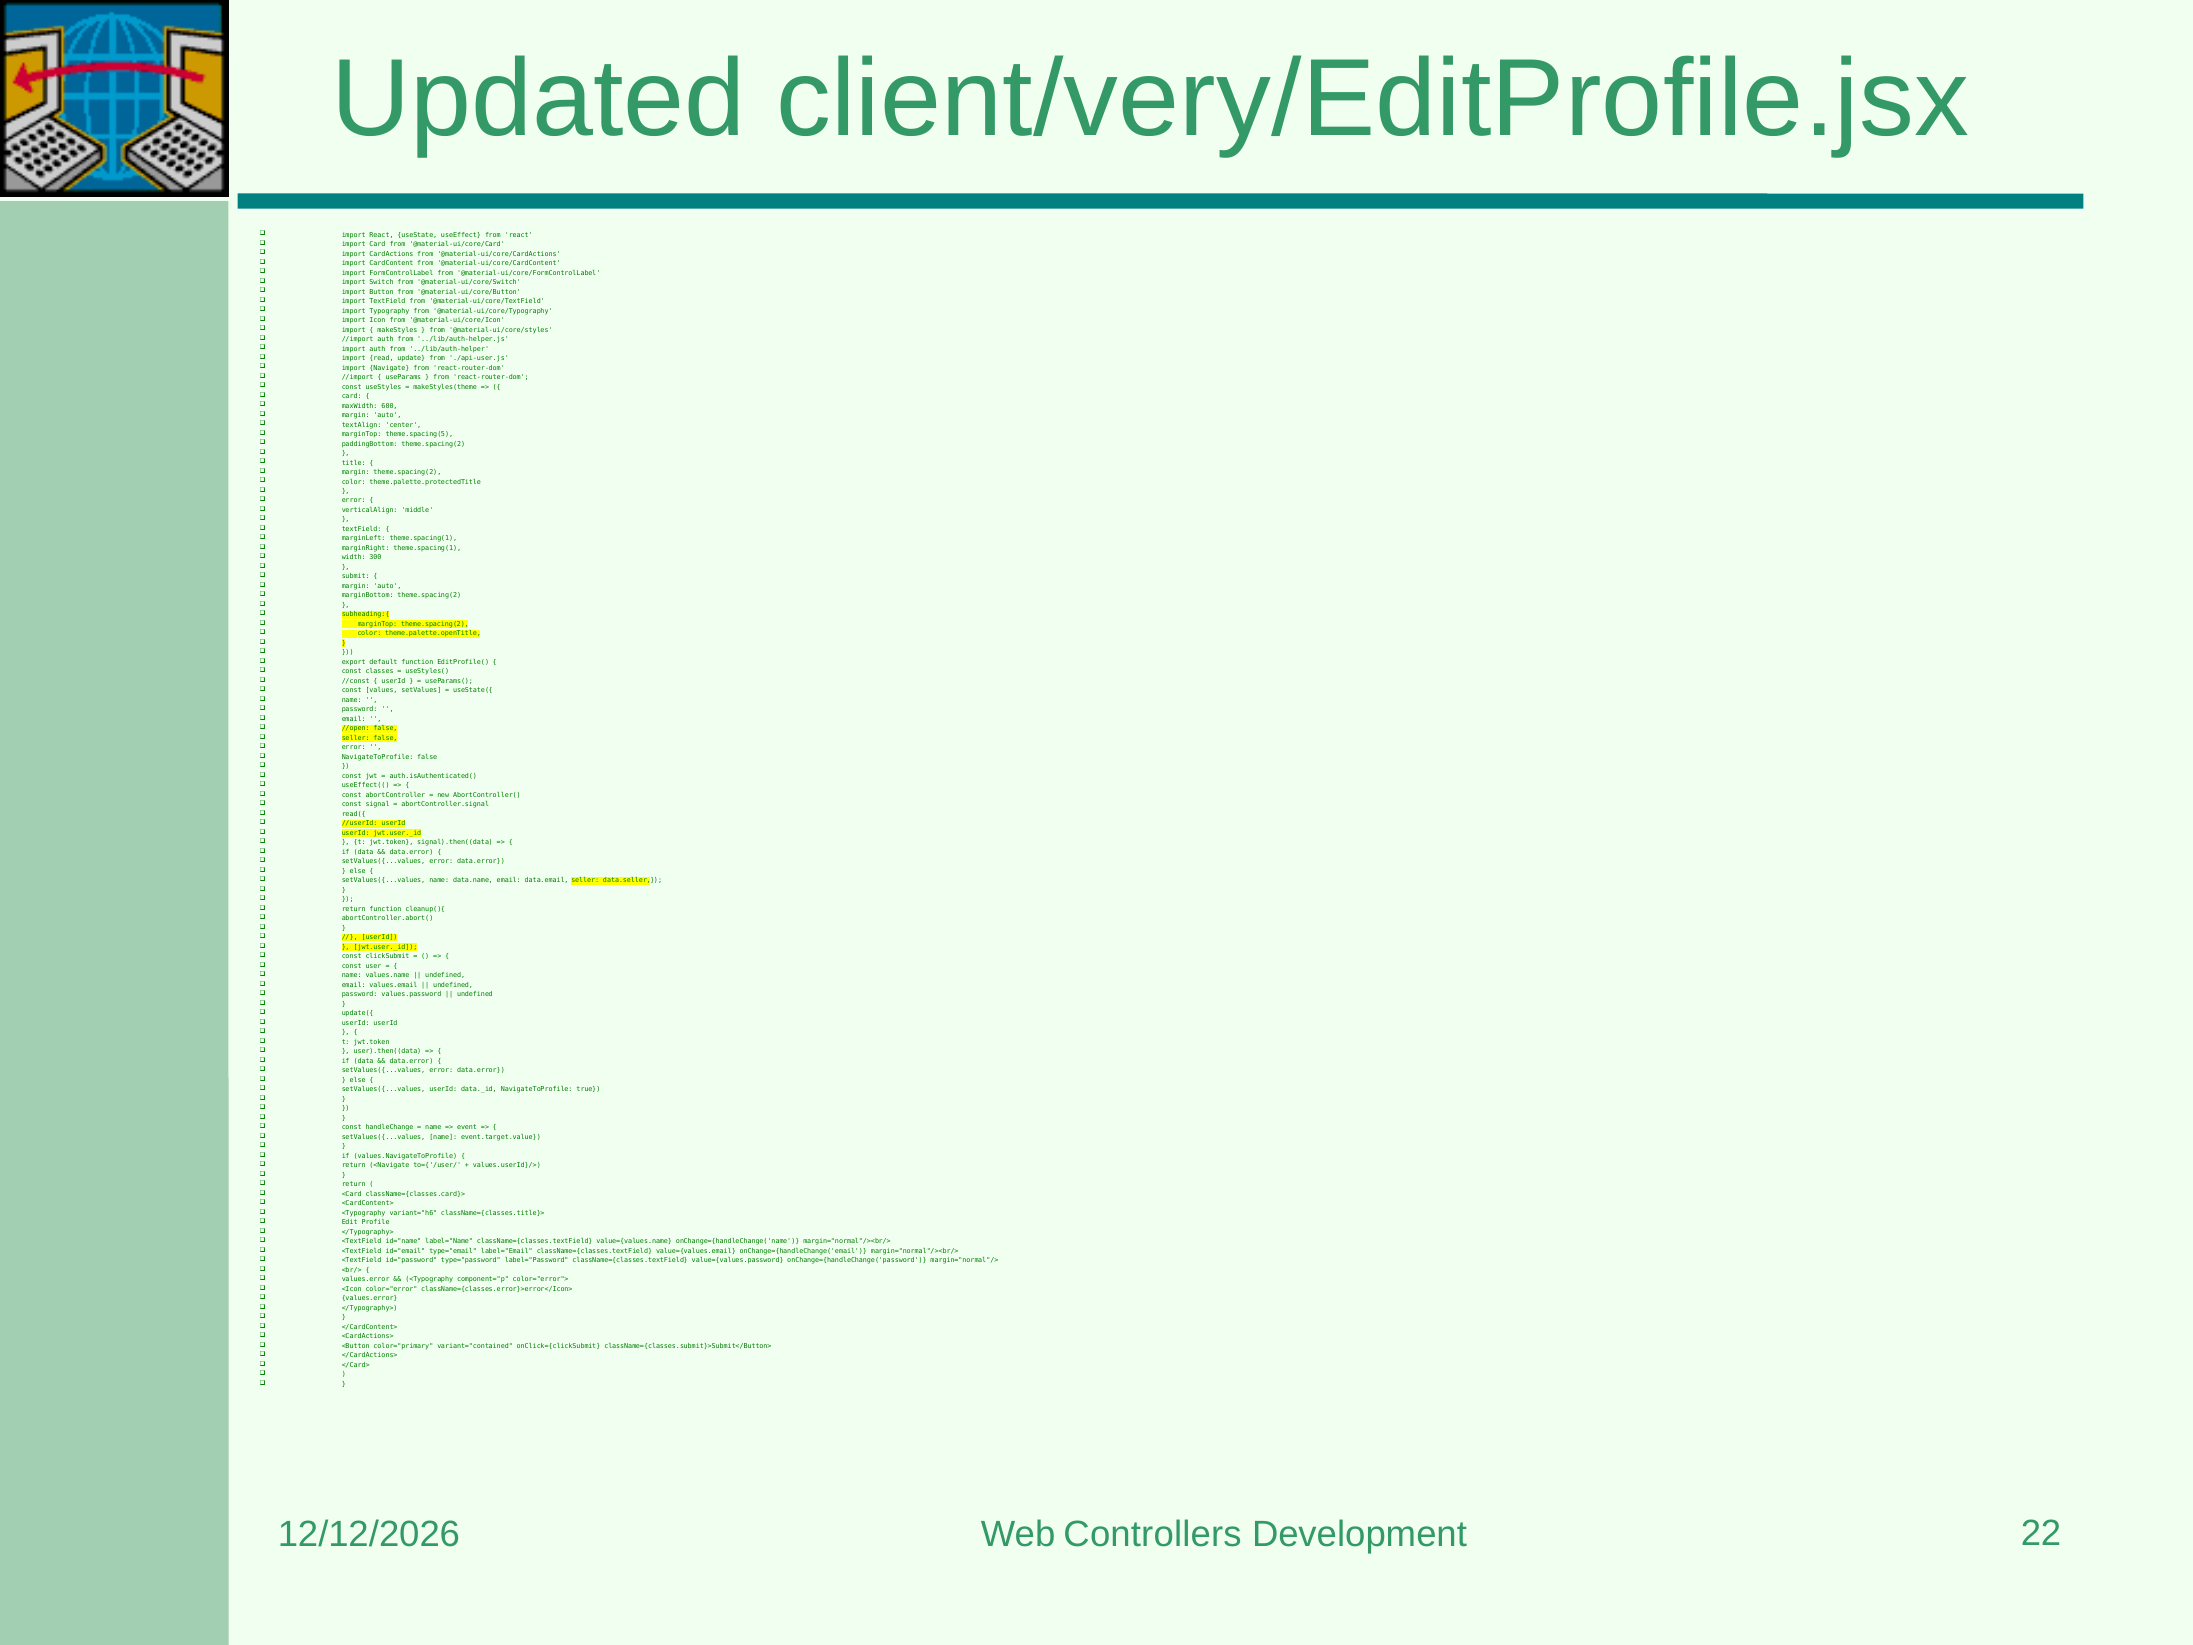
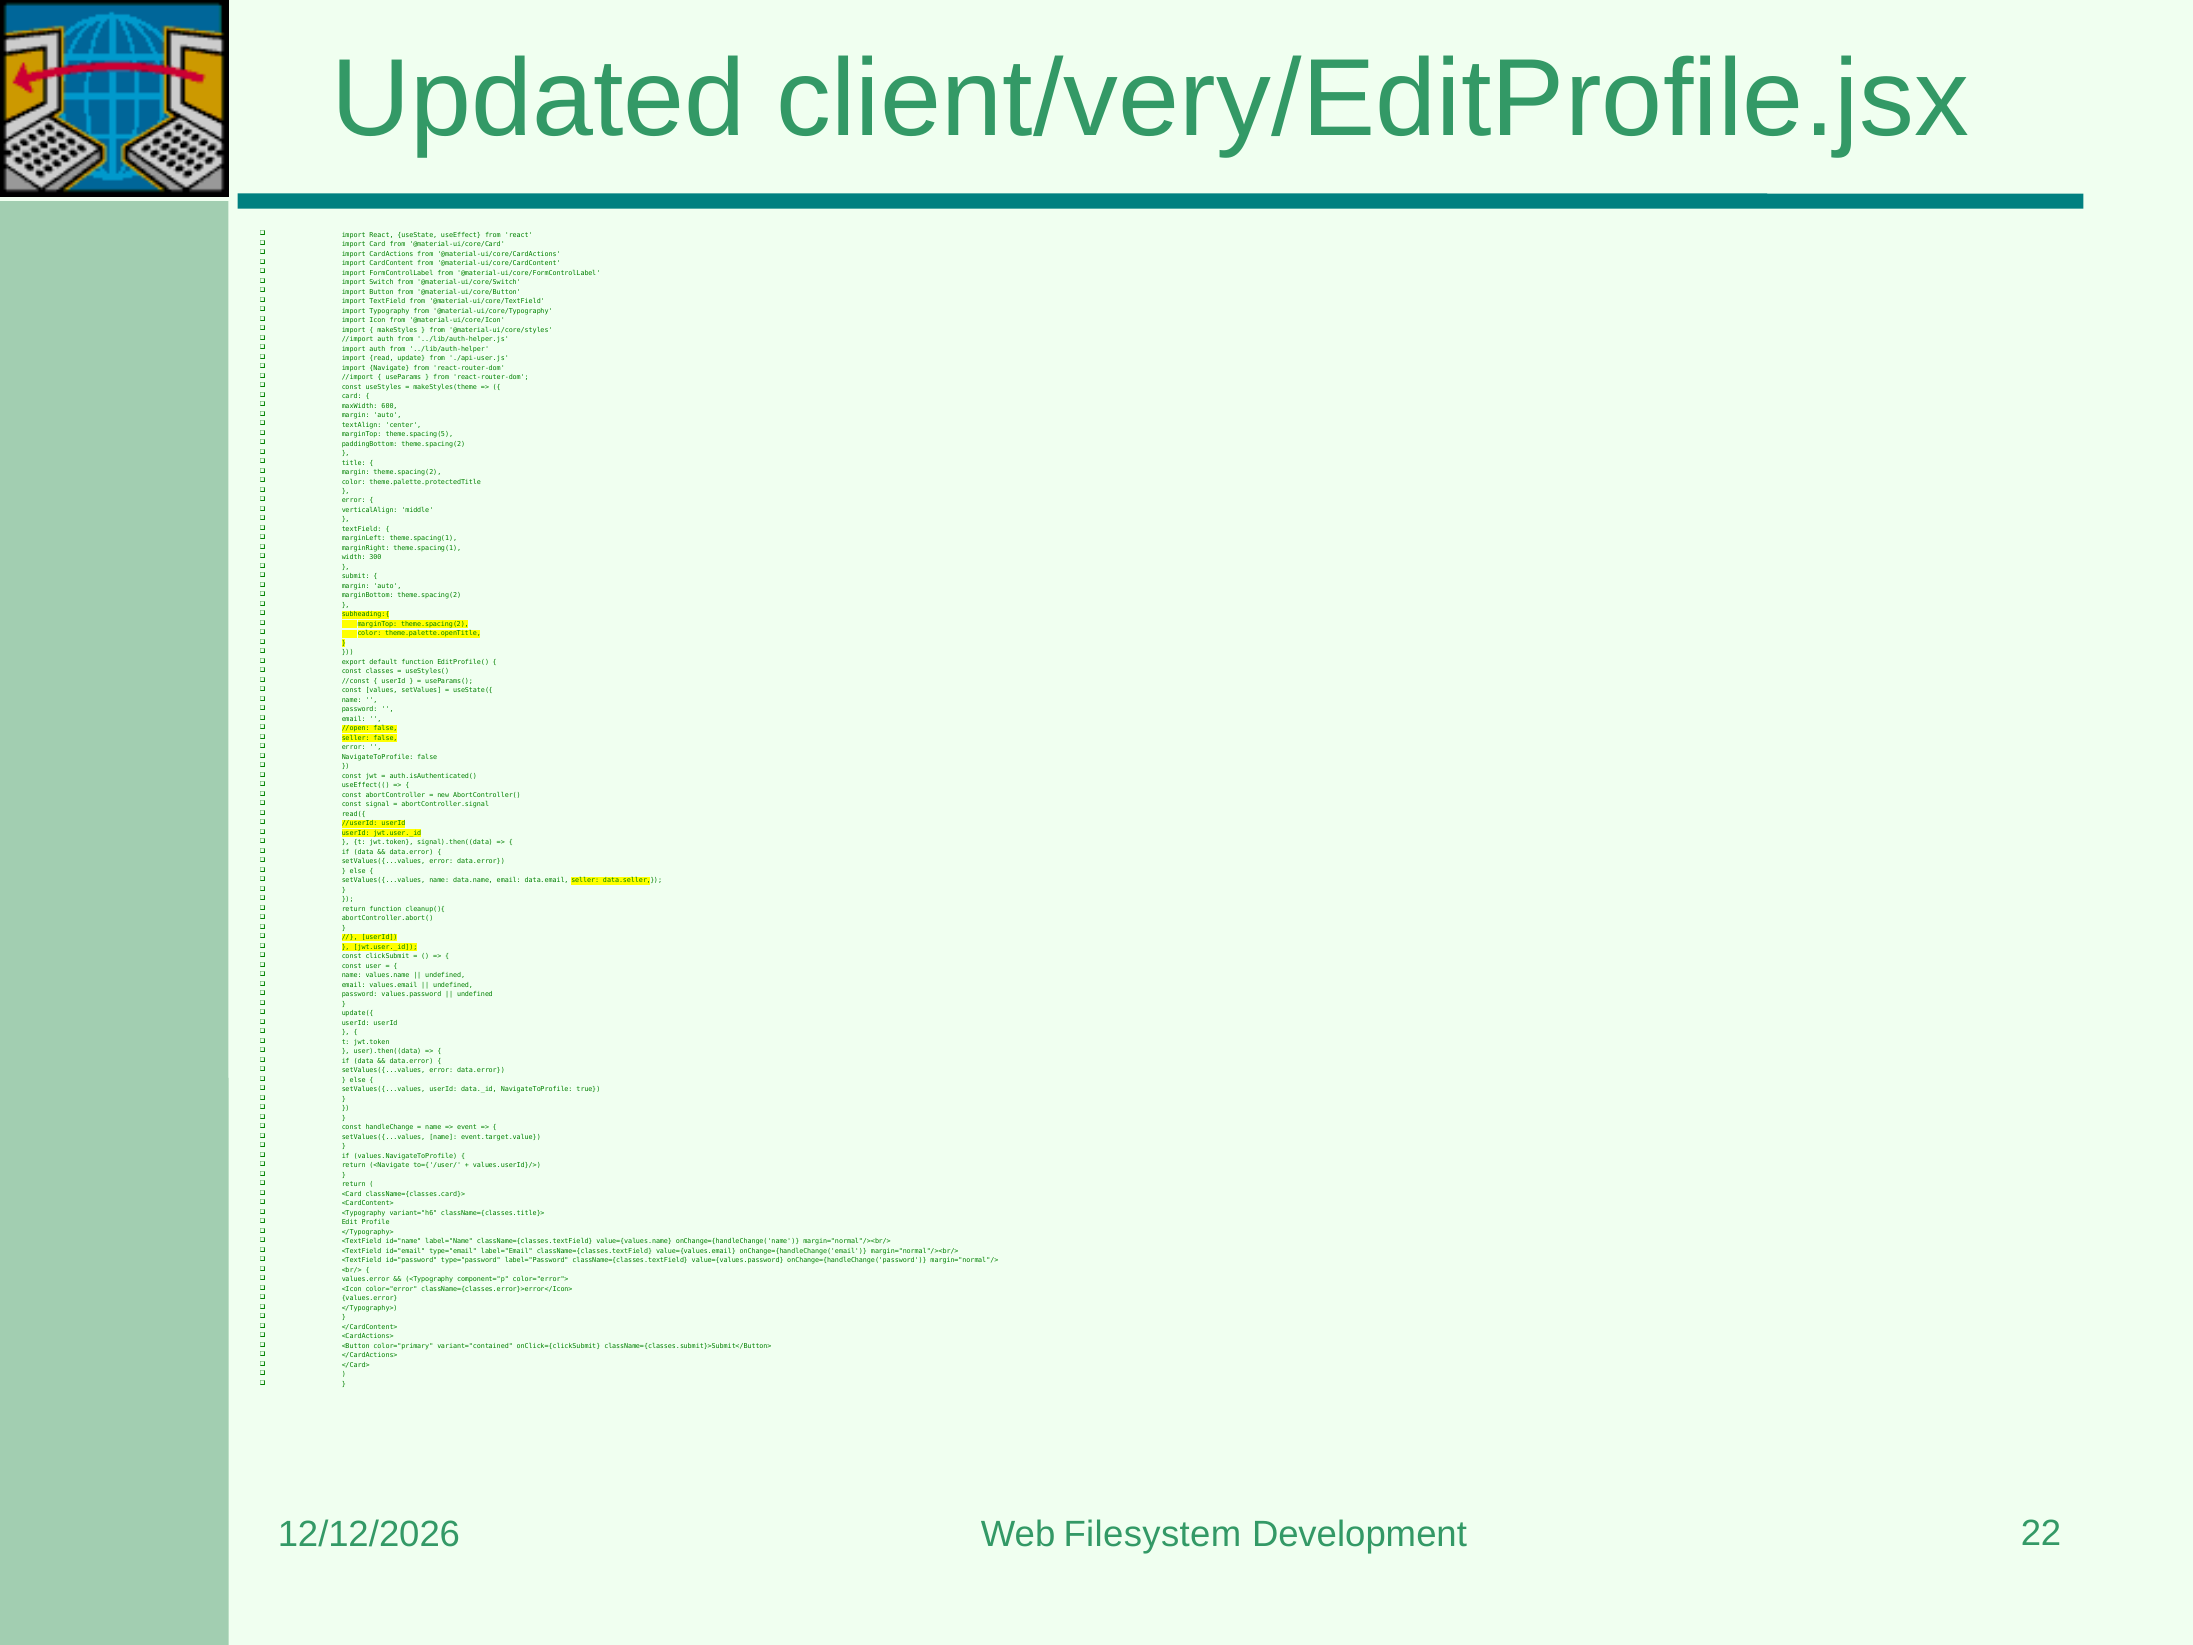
Controllers: Controllers -> Filesystem (1152, 1534)
